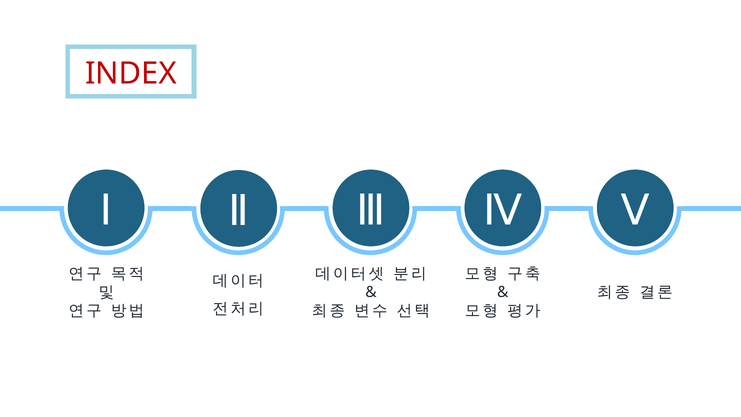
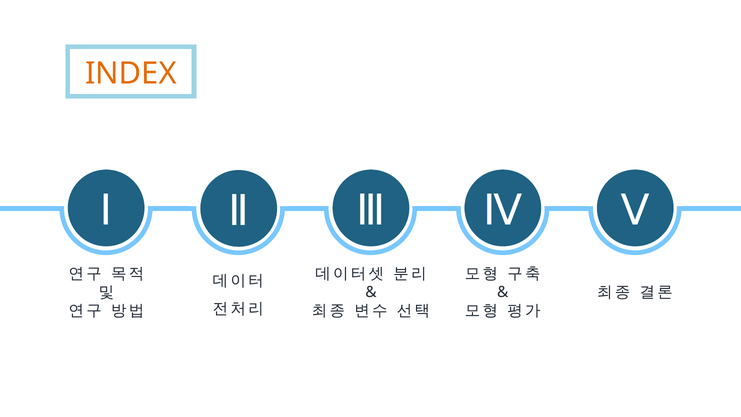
INDEX colour: red -> orange (131, 74)
